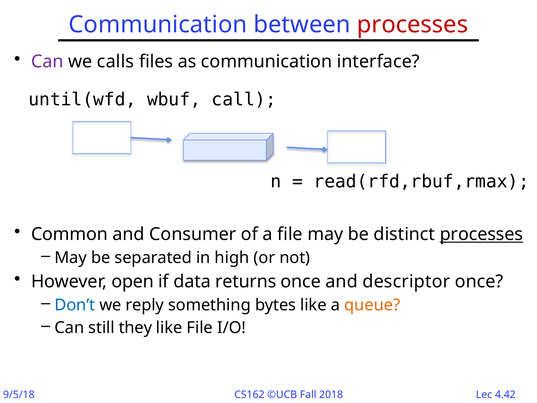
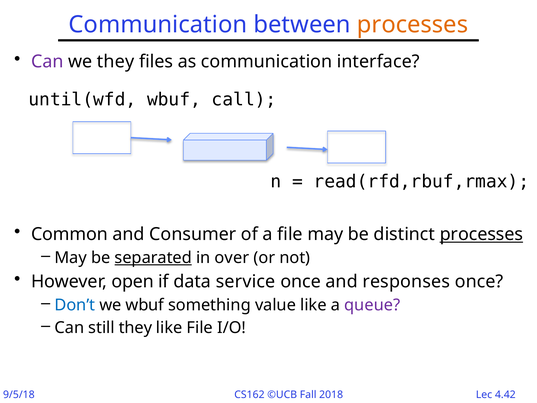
processes colour: red -> orange (413, 24)
we calls: calls -> they (116, 61)
separated underline: none -> present (153, 258)
high: high -> over (232, 258)
returns: returns -> service (246, 282)
descriptor: descriptor -> responses (406, 282)
we reply: reply -> wbuf (145, 305)
bytes: bytes -> value (275, 305)
queue colour: orange -> purple (372, 305)
